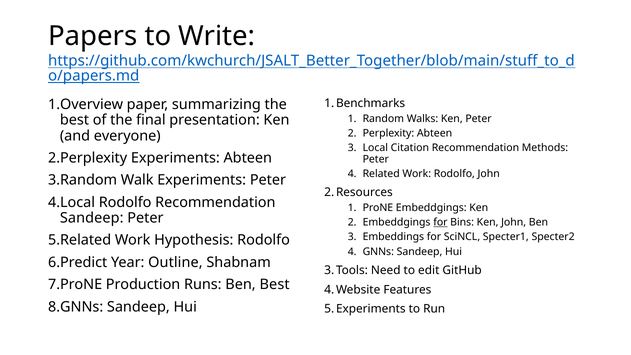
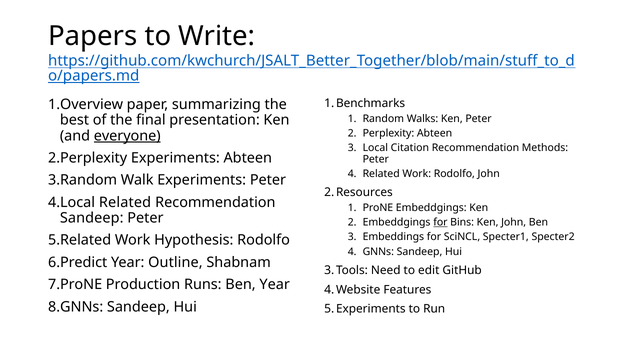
everyone underline: none -> present (127, 136)
Rodolfo: Rodolfo -> Related (125, 202)
Ben Best: Best -> Year (275, 285)
